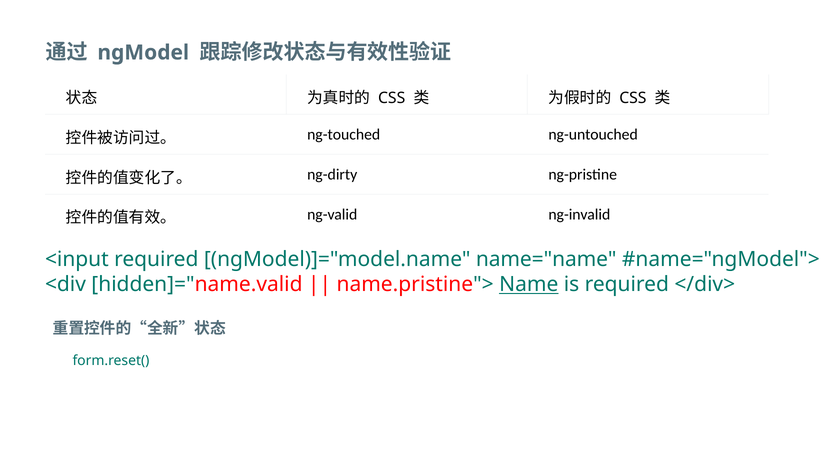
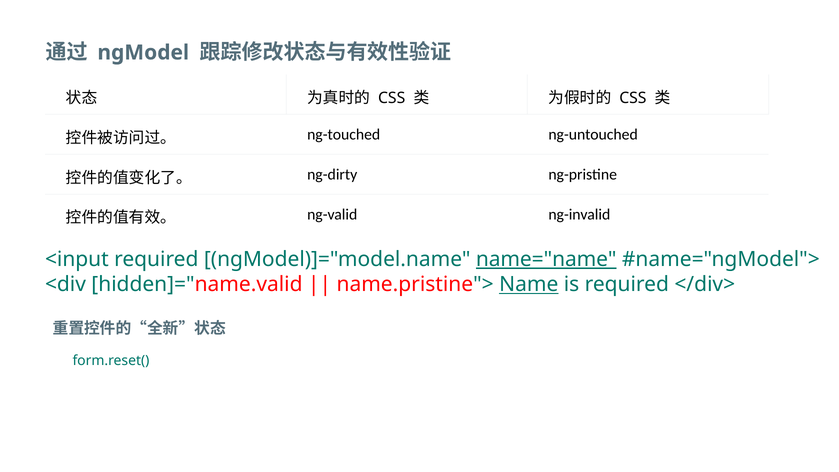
name="name underline: none -> present (546, 259)
